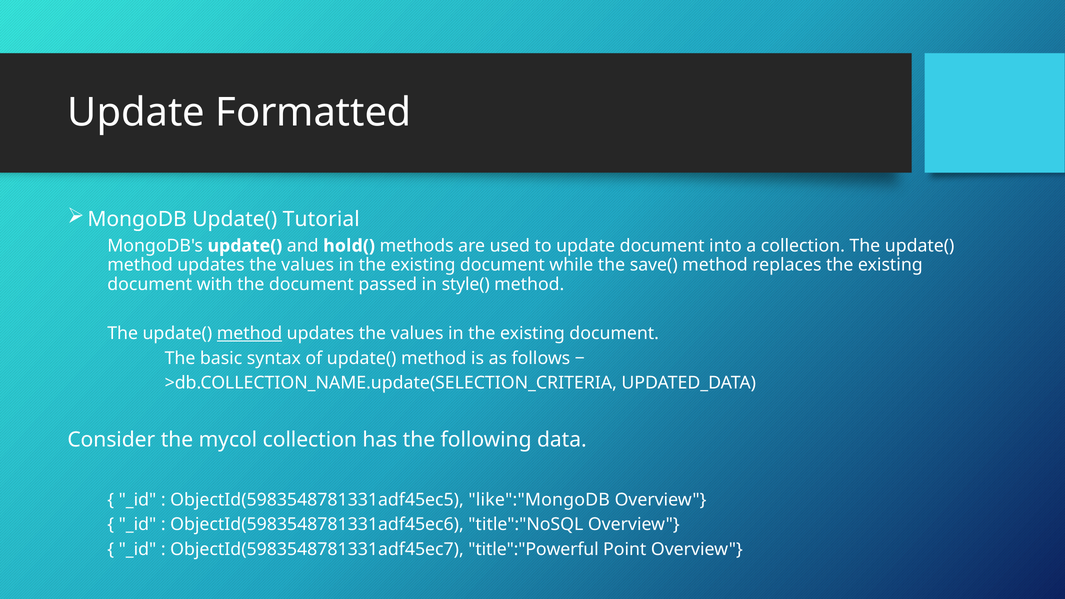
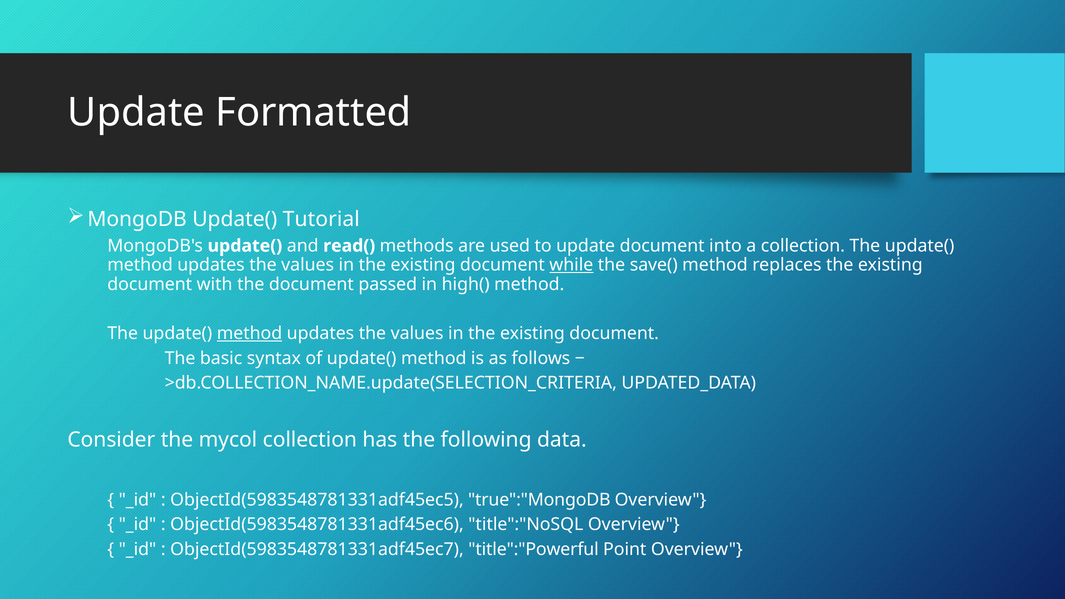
hold(: hold( -> read( (349, 246)
while underline: none -> present (571, 265)
style(: style( -> high( (466, 284)
like":"MongoDB: like":"MongoDB -> true":"MongoDB (539, 500)
